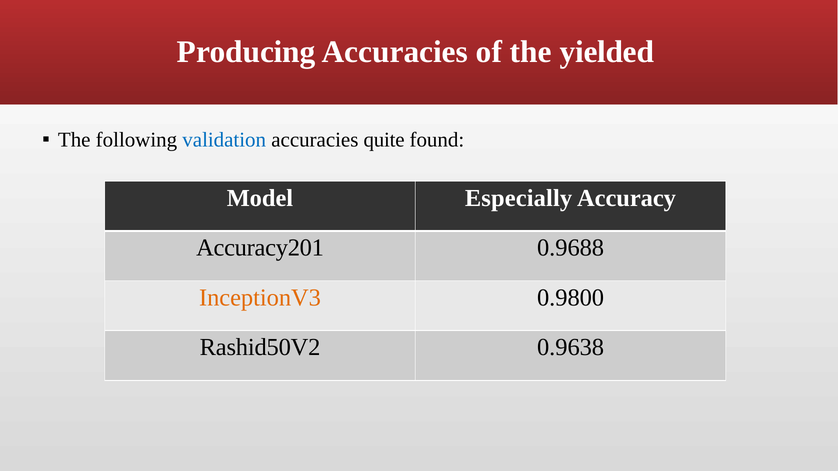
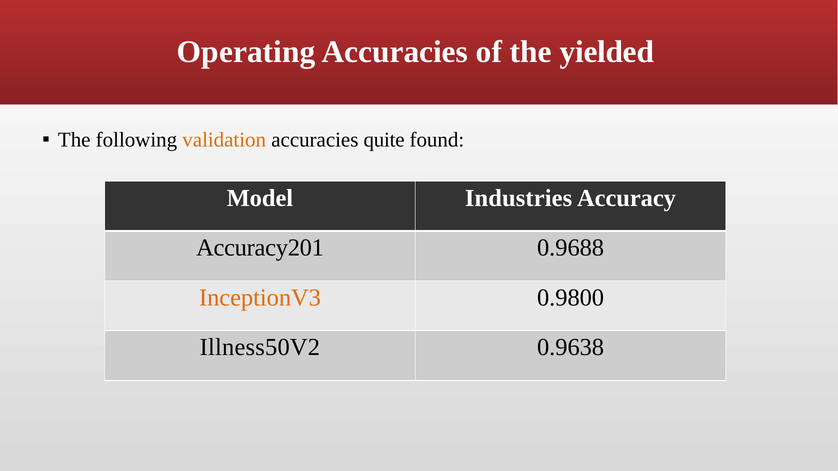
Producing: Producing -> Operating (246, 52)
validation colour: blue -> orange (224, 140)
Especially: Especially -> Industries (519, 198)
Rashid50V2: Rashid50V2 -> Illness50V2 (260, 348)
